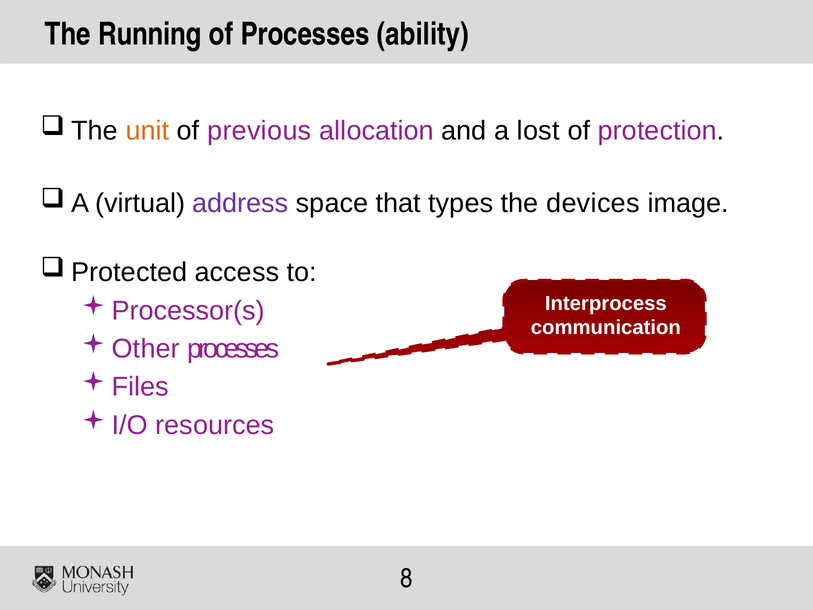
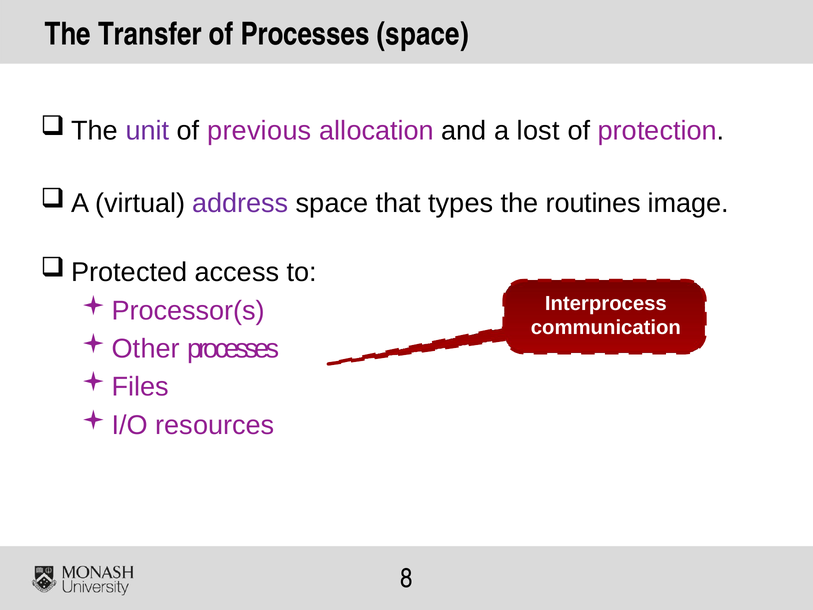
Running: Running -> Transfer (150, 35)
Processes ability: ability -> space (423, 35)
unit colour: orange -> purple (148, 131)
devices: devices -> routines (593, 203)
